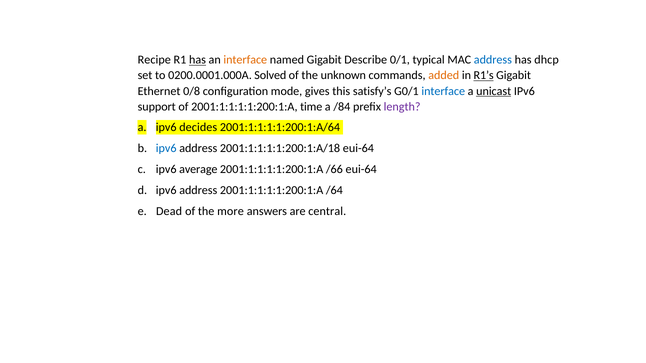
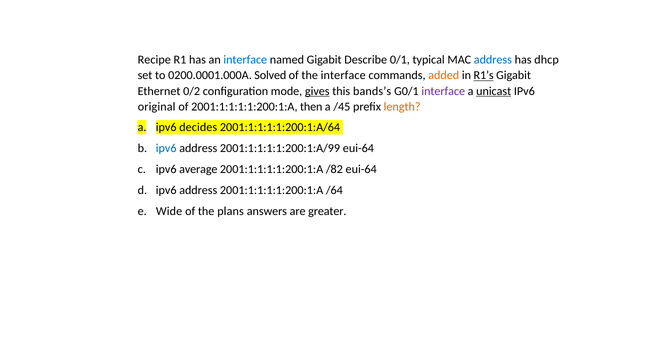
has underline: present -> none (197, 60)
interface colour: orange -> blue (245, 60)
the unknown: unknown -> interface (343, 76)
0/8: 0/8 -> 0/2 (192, 91)
gives underline: none -> present (317, 91)
satisfy’s: satisfy’s -> bands’s (372, 91)
interface colour: blue -> purple (443, 91)
support: support -> original (157, 107)
time: time -> then (311, 107)
/84: /84 -> /45 (342, 107)
length colour: purple -> orange (402, 107)
2001:1:1:1:1:200:1:A/18: 2001:1:1:1:1:200:1:A/18 -> 2001:1:1:1:1:200:1:A/99 (280, 149)
/66: /66 -> /82 (334, 169)
Dead: Dead -> Wide (169, 211)
more: more -> plans (231, 211)
central: central -> greater (327, 211)
